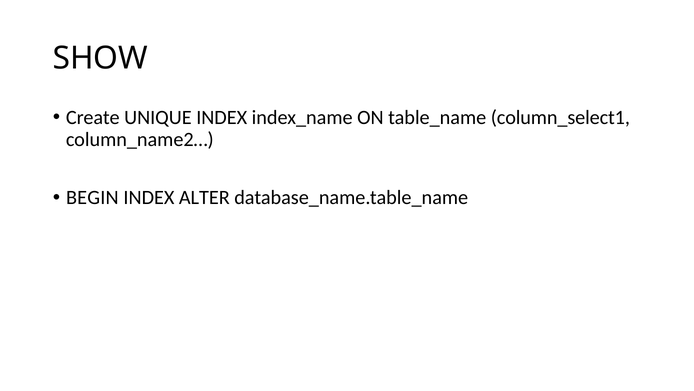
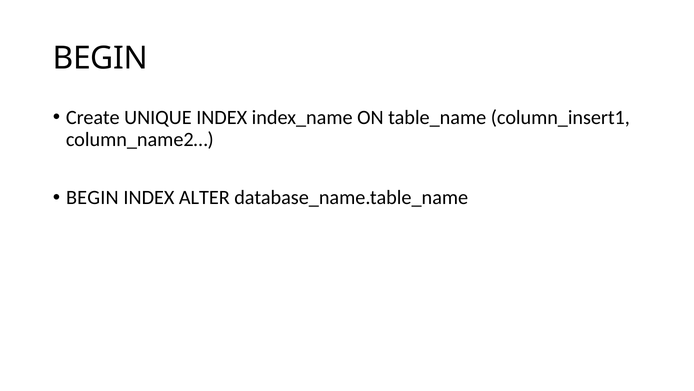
SHOW: SHOW -> BEGIN (100, 58)
column_select1: column_select1 -> column_insert1 (560, 117)
